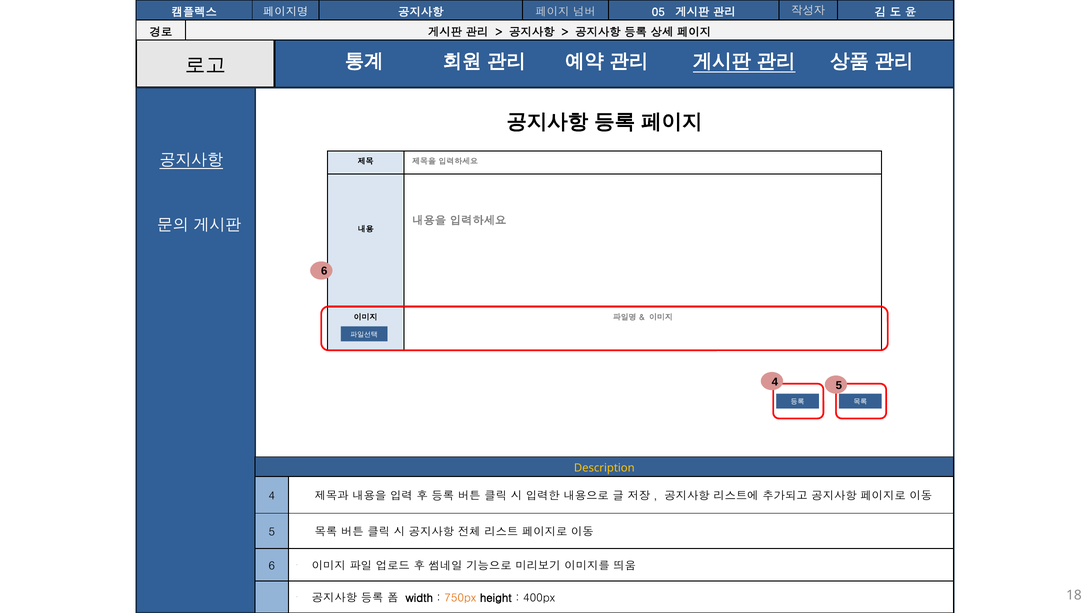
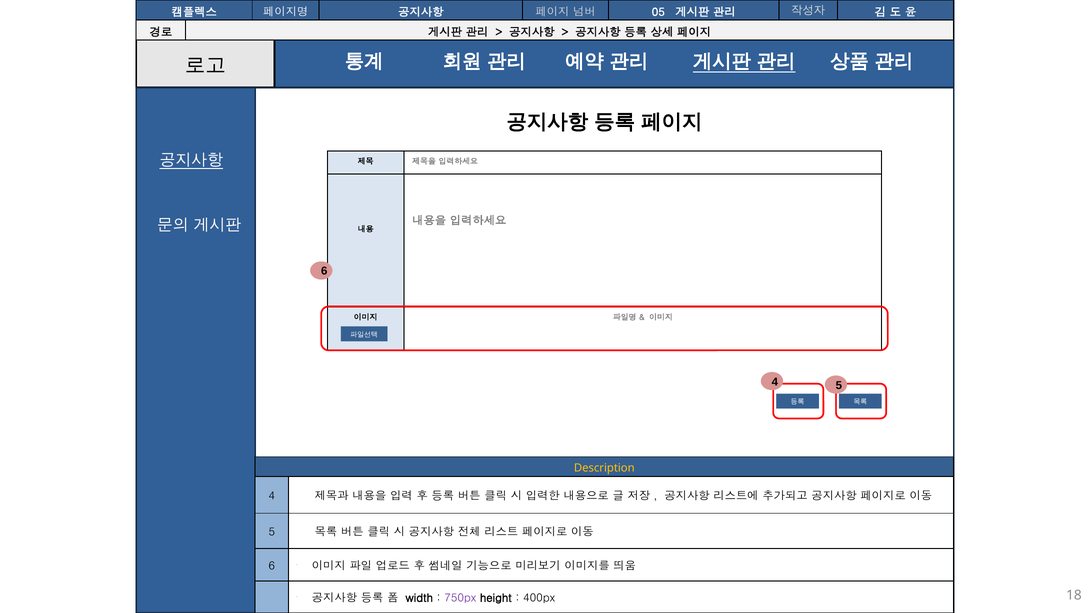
750px colour: orange -> purple (460, 598)
